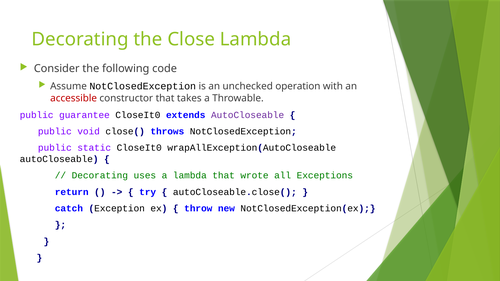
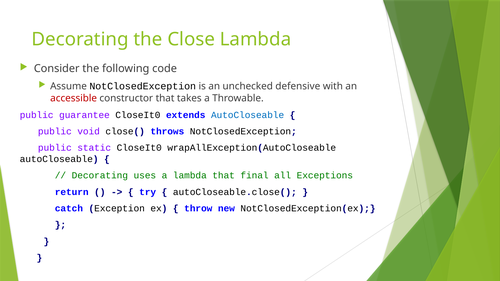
operation: operation -> defensive (298, 86)
AutoCloseable colour: purple -> blue (248, 115)
wrote: wrote -> final (255, 176)
